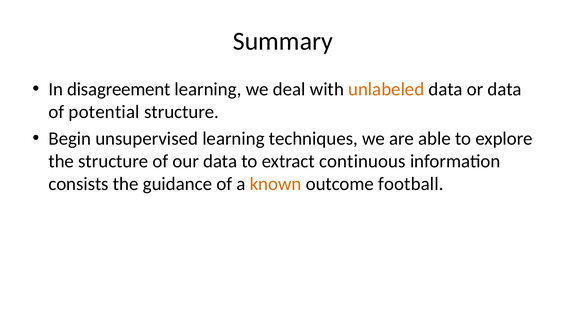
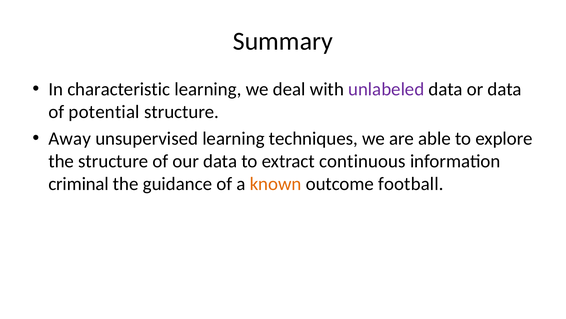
disagreement: disagreement -> characteristic (119, 89)
unlabeled colour: orange -> purple (386, 89)
Begin: Begin -> Away (70, 138)
consists: consists -> criminal (79, 183)
